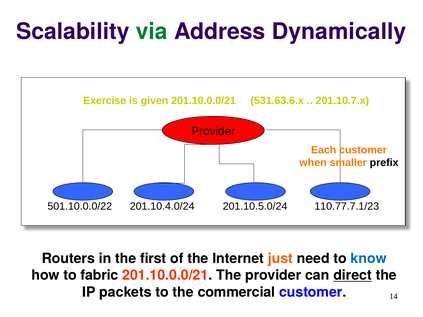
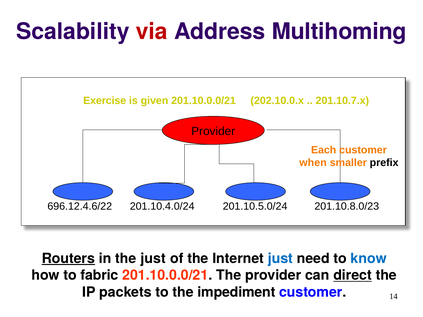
via colour: green -> red (152, 32)
Dynamically: Dynamically -> Multihoming (339, 32)
531.63.6.x: 531.63.6.x -> 202.10.0.x (277, 101)
501.10.0.0/22: 501.10.0.0/22 -> 696.12.4.6/22 (80, 207)
110.77.7.1/23: 110.77.7.1/23 -> 201.10.8.0/23 (347, 207)
Routers underline: none -> present (68, 259)
the first: first -> just (153, 259)
just colour: orange -> blue (280, 259)
commercial: commercial -> impediment (236, 292)
